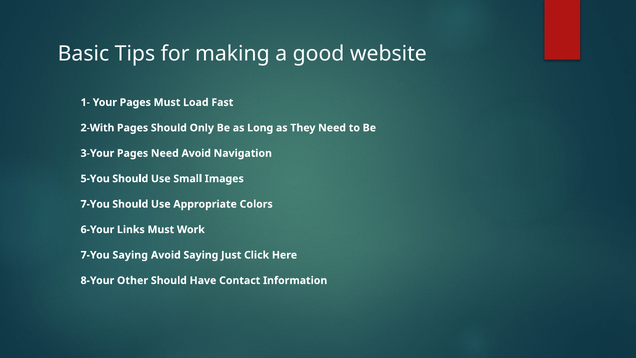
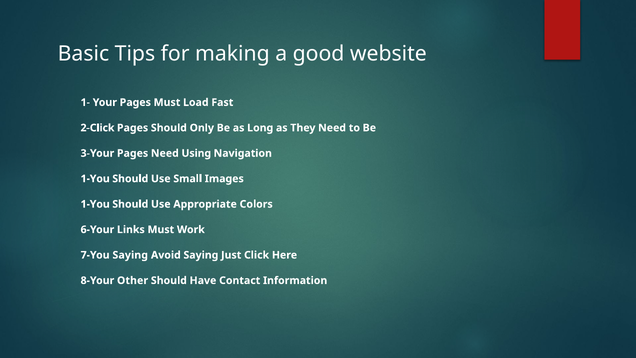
2-With: 2-With -> 2-Click (97, 128)
Need Avoid: Avoid -> Using (196, 153)
5-You: 5-You -> 1-You (95, 179)
7-You: 7-You -> 1-You (95, 204)
